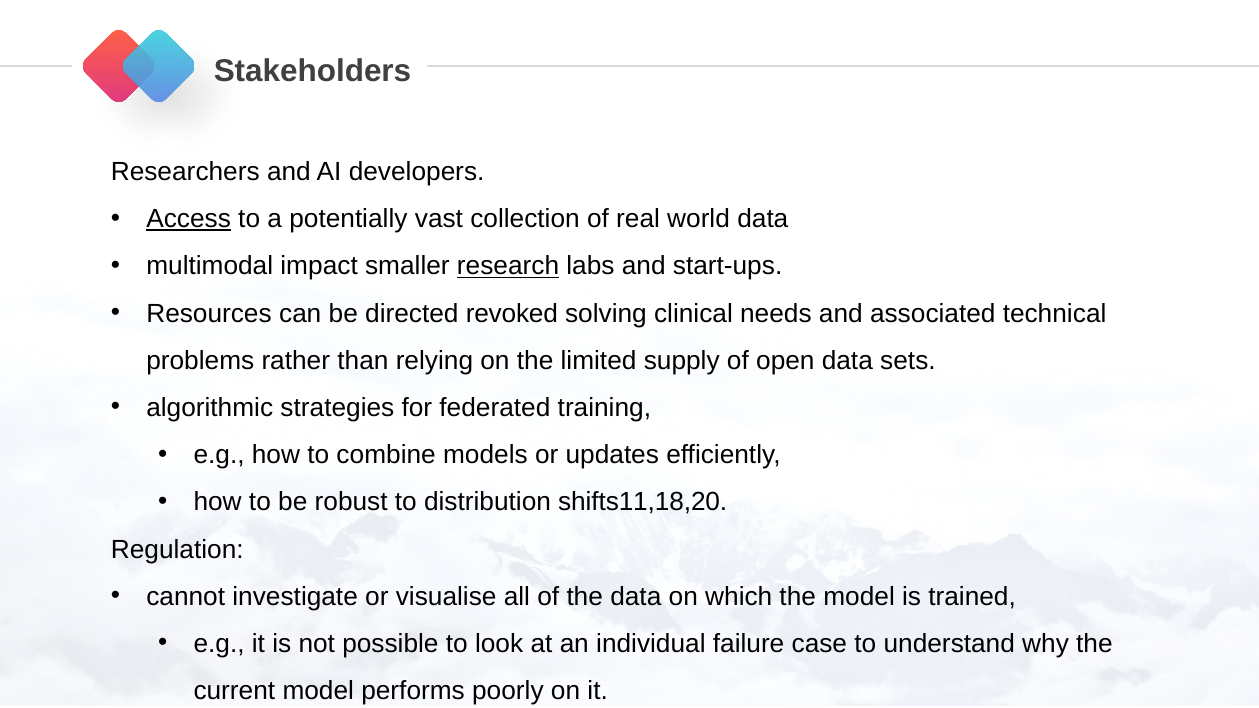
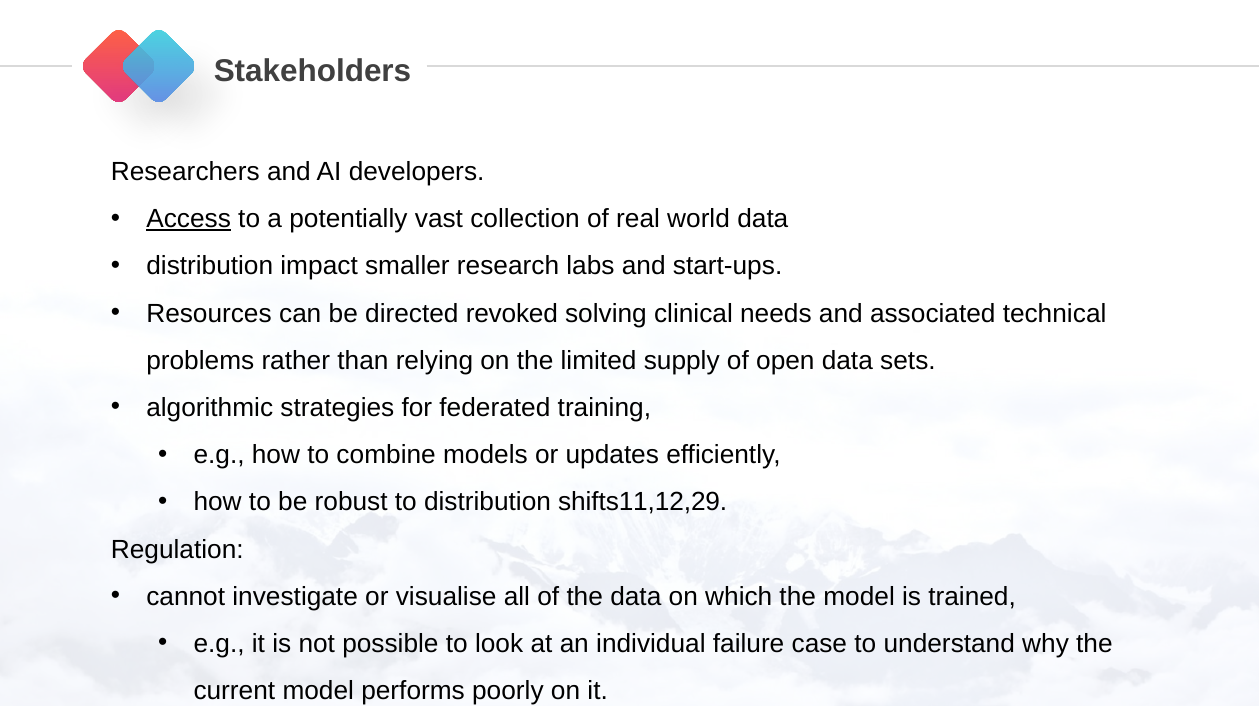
multimodal: multimodal -> distribution (210, 266)
research underline: present -> none (508, 266)
shifts11,18,20: shifts11,18,20 -> shifts11,12,29 (643, 502)
